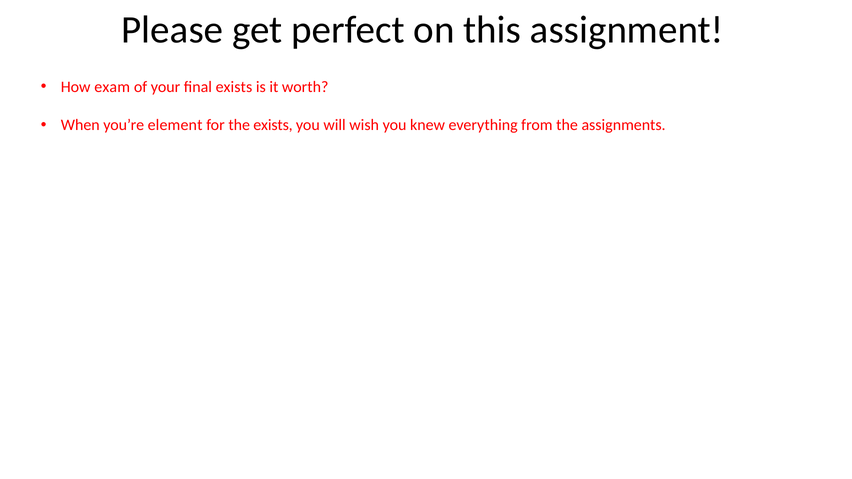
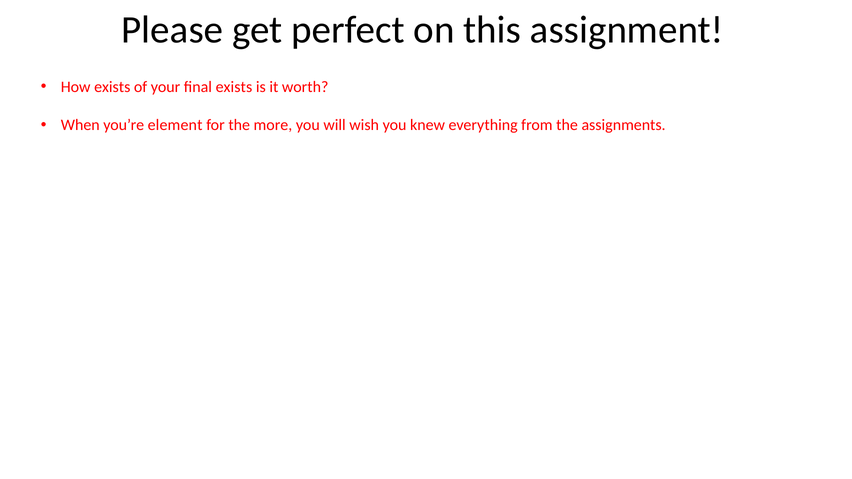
How exam: exam -> exists (112, 87)
the exists: exists -> more (273, 125)
